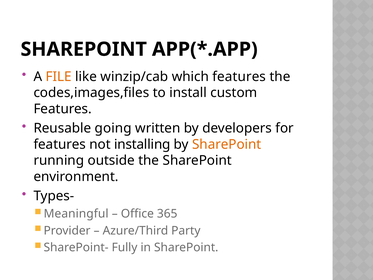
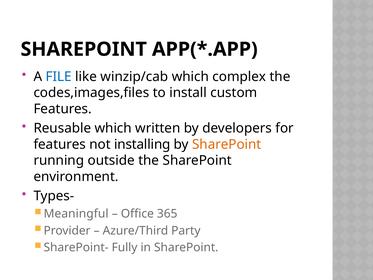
FILE colour: orange -> blue (59, 77)
which features: features -> complex (239, 77)
Reusable going: going -> which (113, 128)
